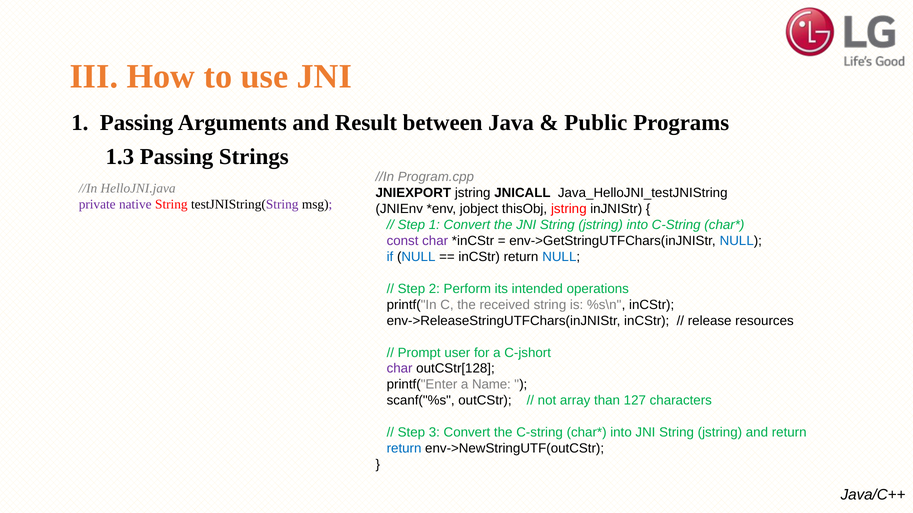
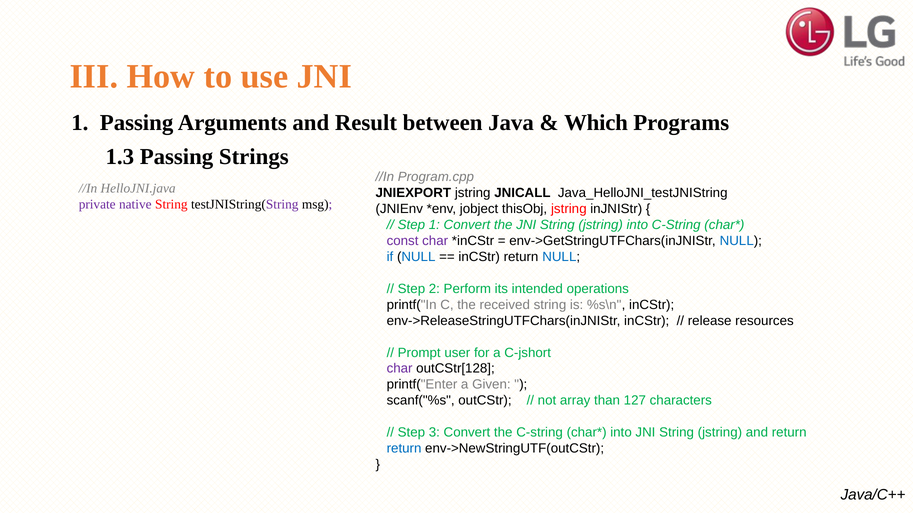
Public: Public -> Which (596, 123)
Name: Name -> Given (491, 385)
